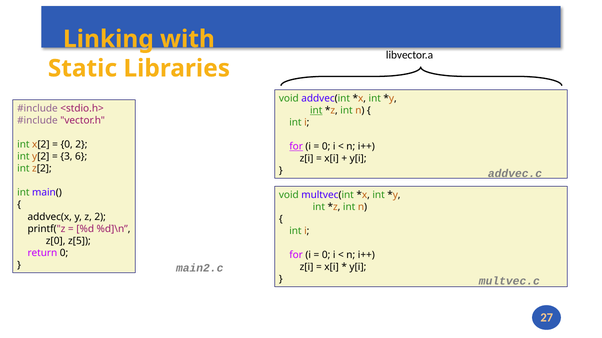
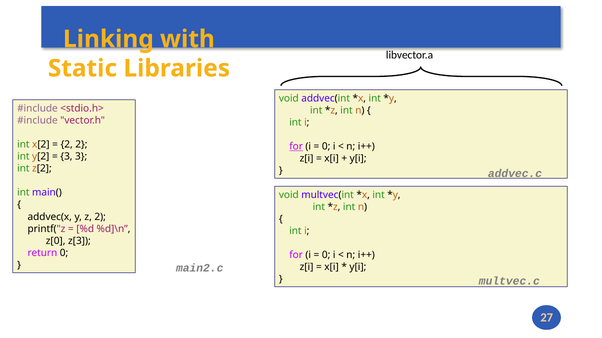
int underline: present -> none (316, 111)
0: 0 -> 2 (67, 145)
3 6: 6 -> 3 (81, 157)
z[5: z[5 -> z[3 (79, 241)
